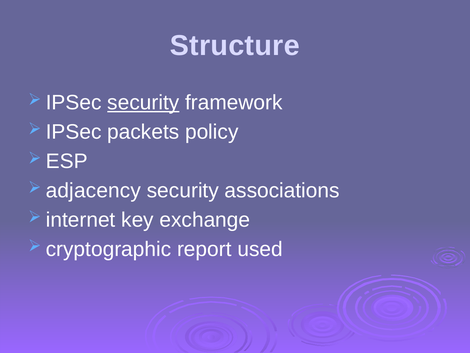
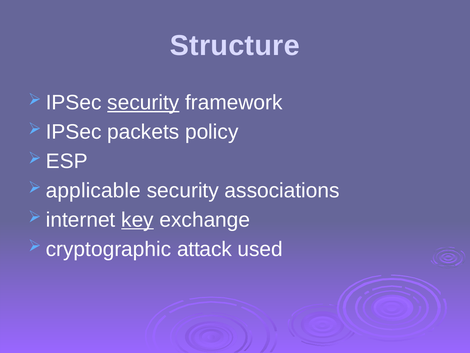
adjacency: adjacency -> applicable (93, 190)
key underline: none -> present (137, 220)
report: report -> attack (204, 249)
